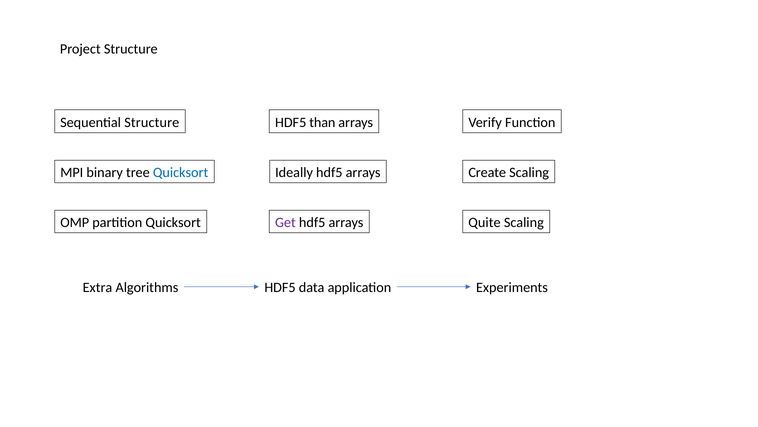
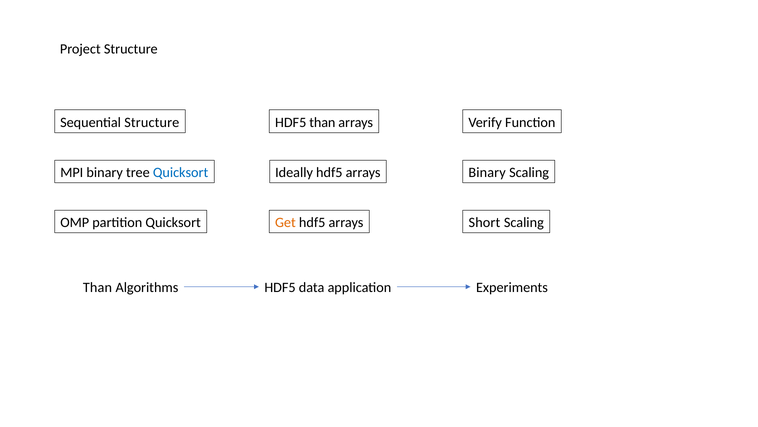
Create: Create -> Binary (487, 172)
Get colour: purple -> orange (285, 222)
Quite: Quite -> Short (484, 222)
Extra: Extra -> Than (97, 287)
